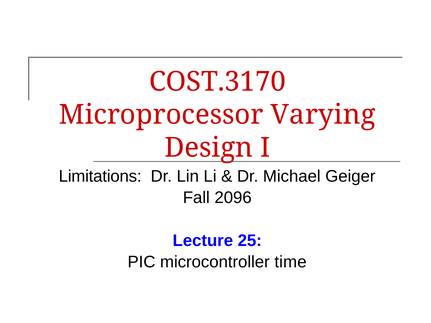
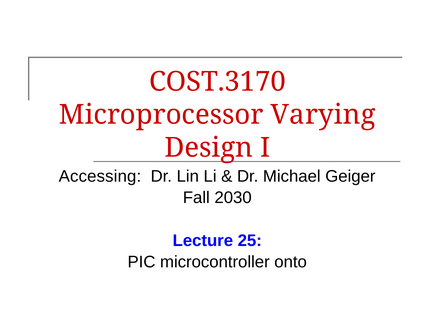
Limitations: Limitations -> Accessing (100, 176)
2096: 2096 -> 2030 (233, 198)
time: time -> onto (291, 262)
